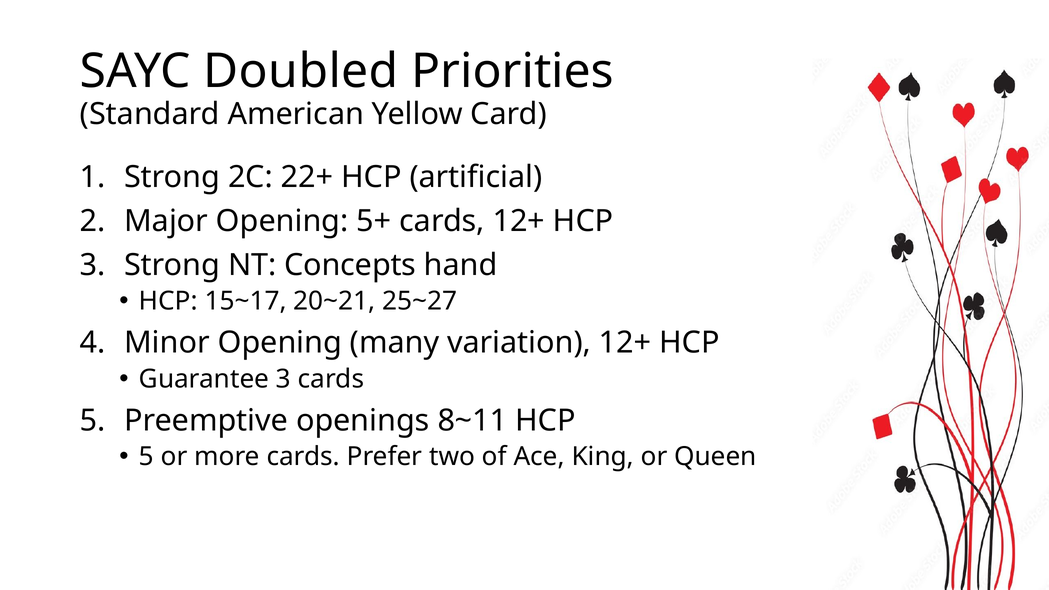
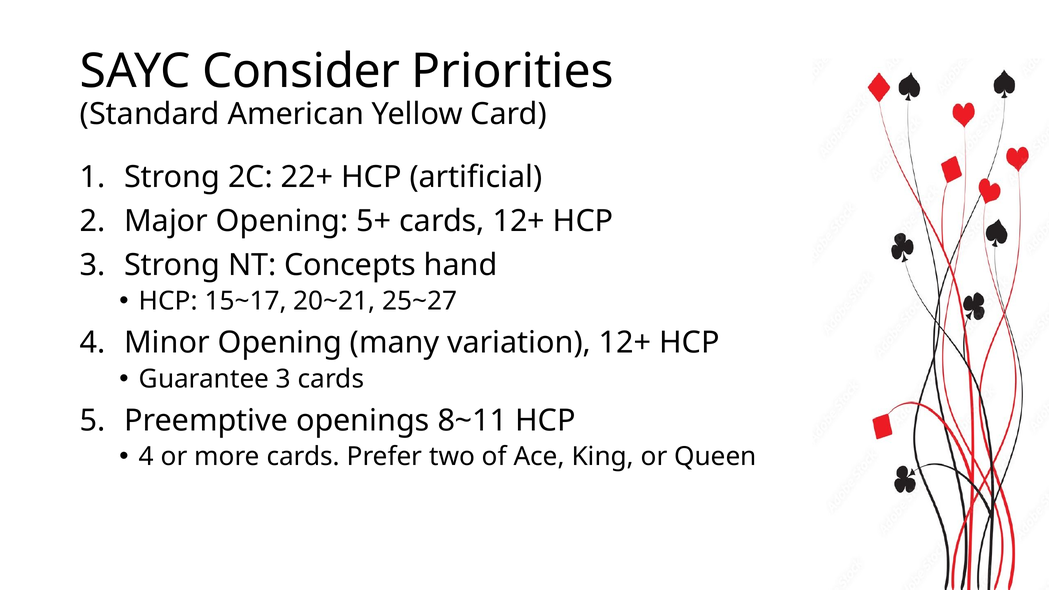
Doubled: Doubled -> Consider (301, 72)
5: 5 -> 4 (146, 457)
